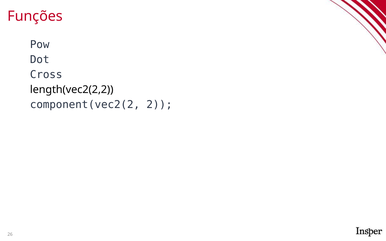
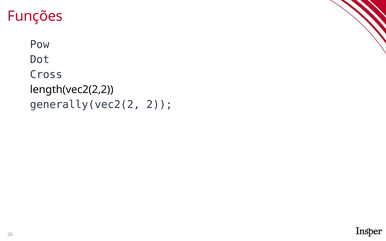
component(vec2(2: component(vec2(2 -> generally(vec2(2 (85, 105)
